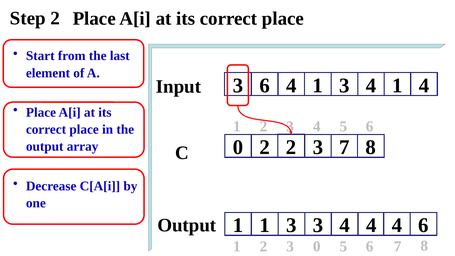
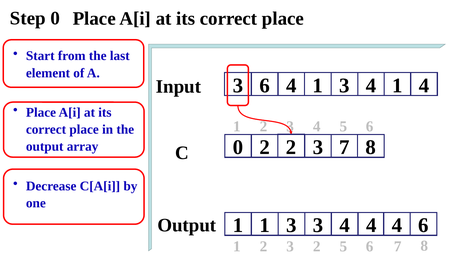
Step 2: 2 -> 0 (55, 18)
2 0: 0 -> 2 (317, 247)
